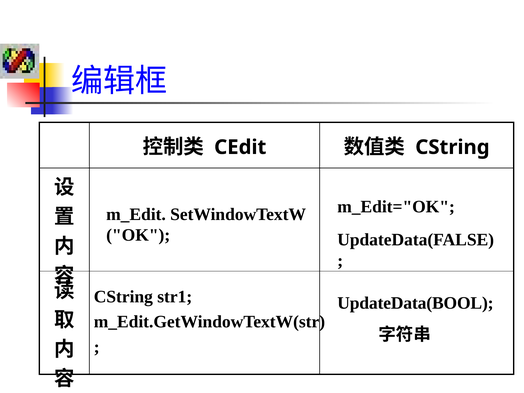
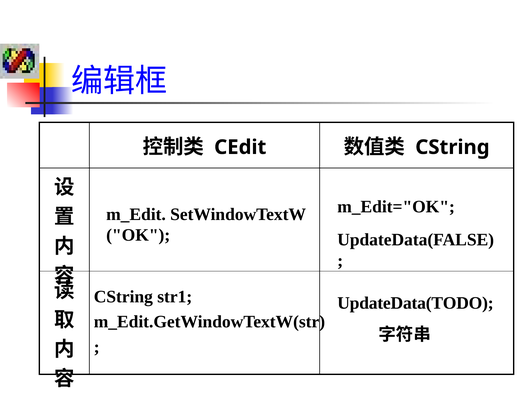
UpdateData(BOOL: UpdateData(BOOL -> UpdateData(TODO (415, 303)
